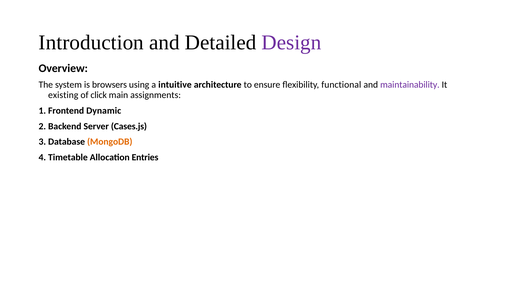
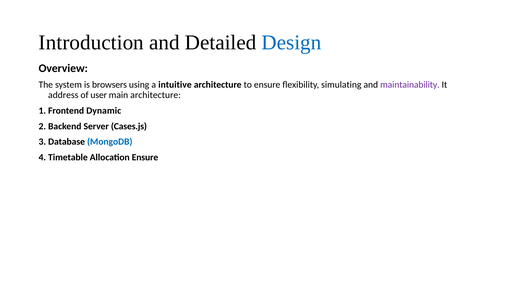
Design colour: purple -> blue (291, 43)
functional: functional -> simulating (341, 85)
existing: existing -> address (63, 95)
click: click -> user (99, 95)
main assignments: assignments -> architecture (156, 95)
MongoDB colour: orange -> blue (110, 142)
Allocation Entries: Entries -> Ensure (145, 157)
